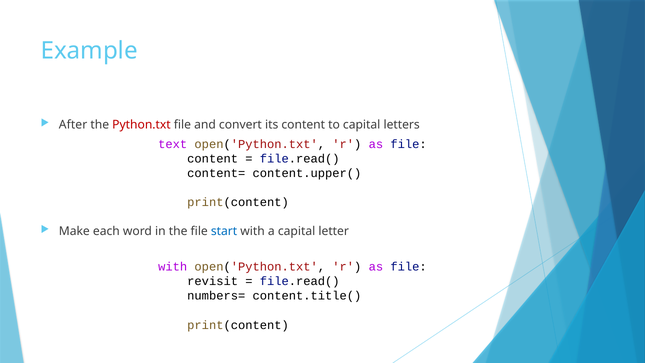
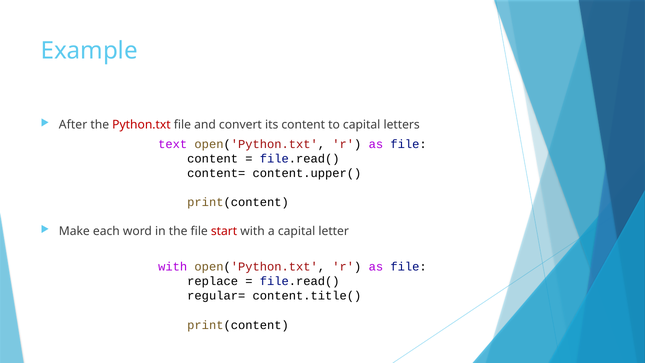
start colour: blue -> red (224, 231)
revisit: revisit -> replace (213, 281)
numbers=: numbers= -> regular= (216, 296)
